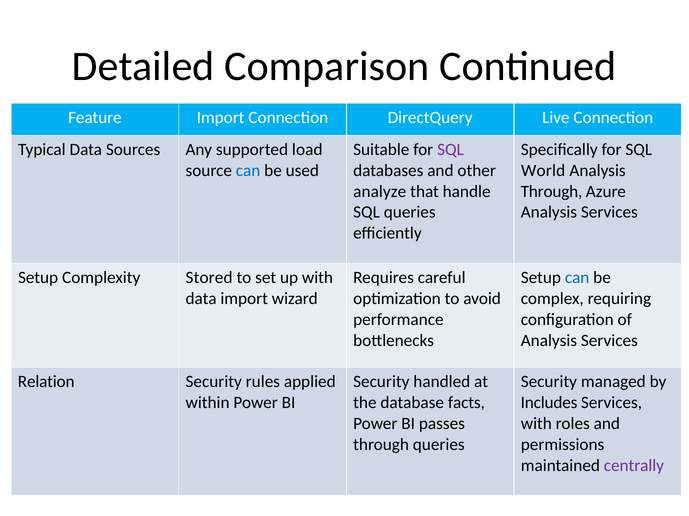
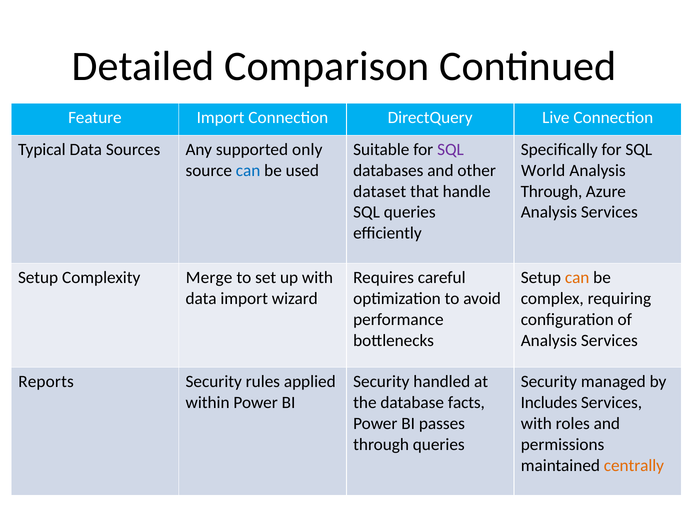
load: load -> only (307, 150)
analyze: analyze -> dataset (380, 192)
Stored: Stored -> Merge (209, 278)
can colour: blue -> orange (577, 278)
Relation: Relation -> Reports (46, 382)
centrally colour: purple -> orange (634, 466)
